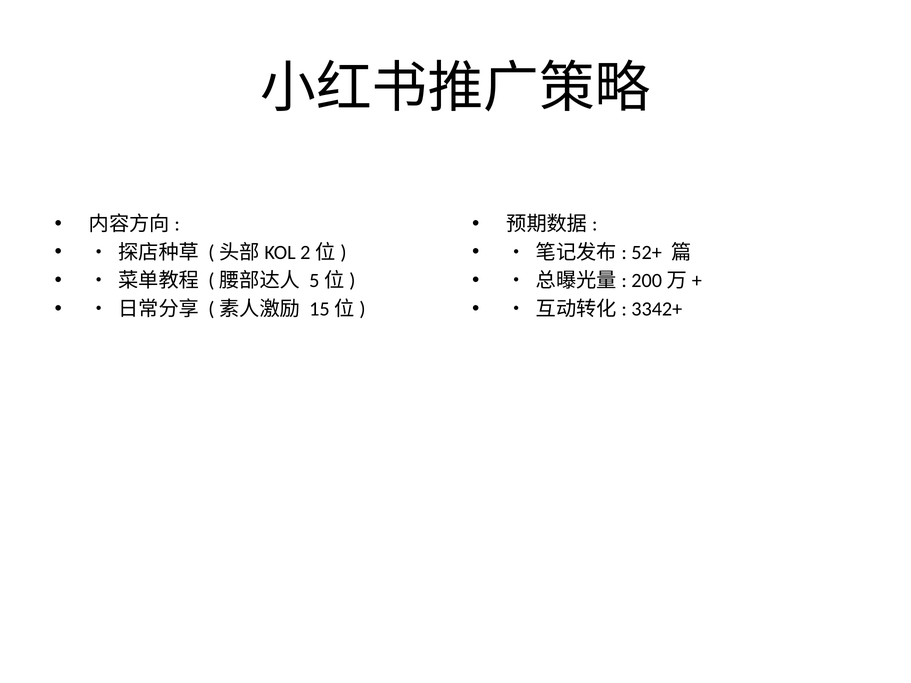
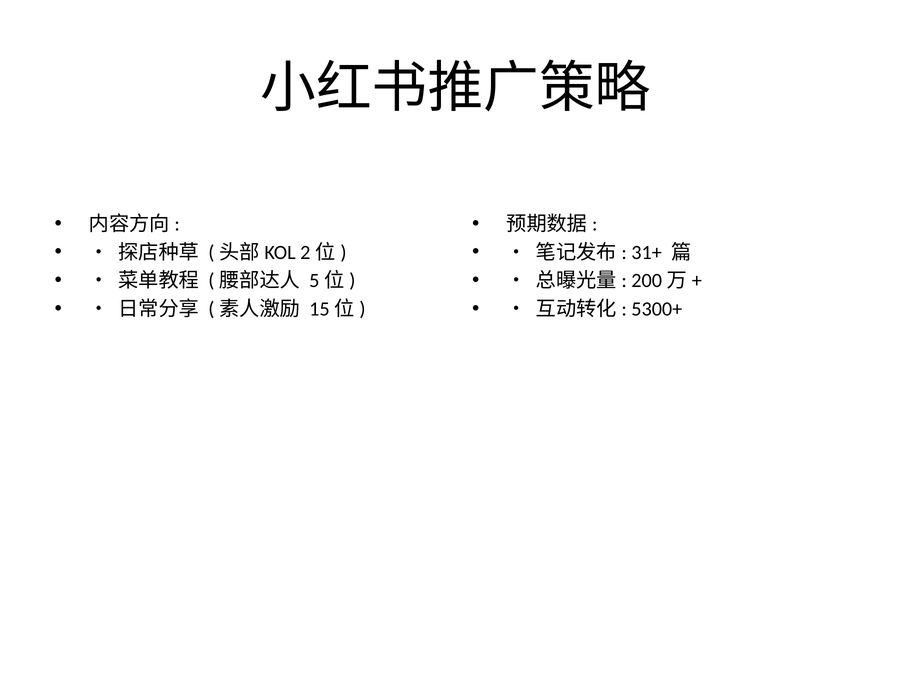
52+: 52+ -> 31+ (647, 252)
3342+: 3342+ -> 5300+ (657, 309)
